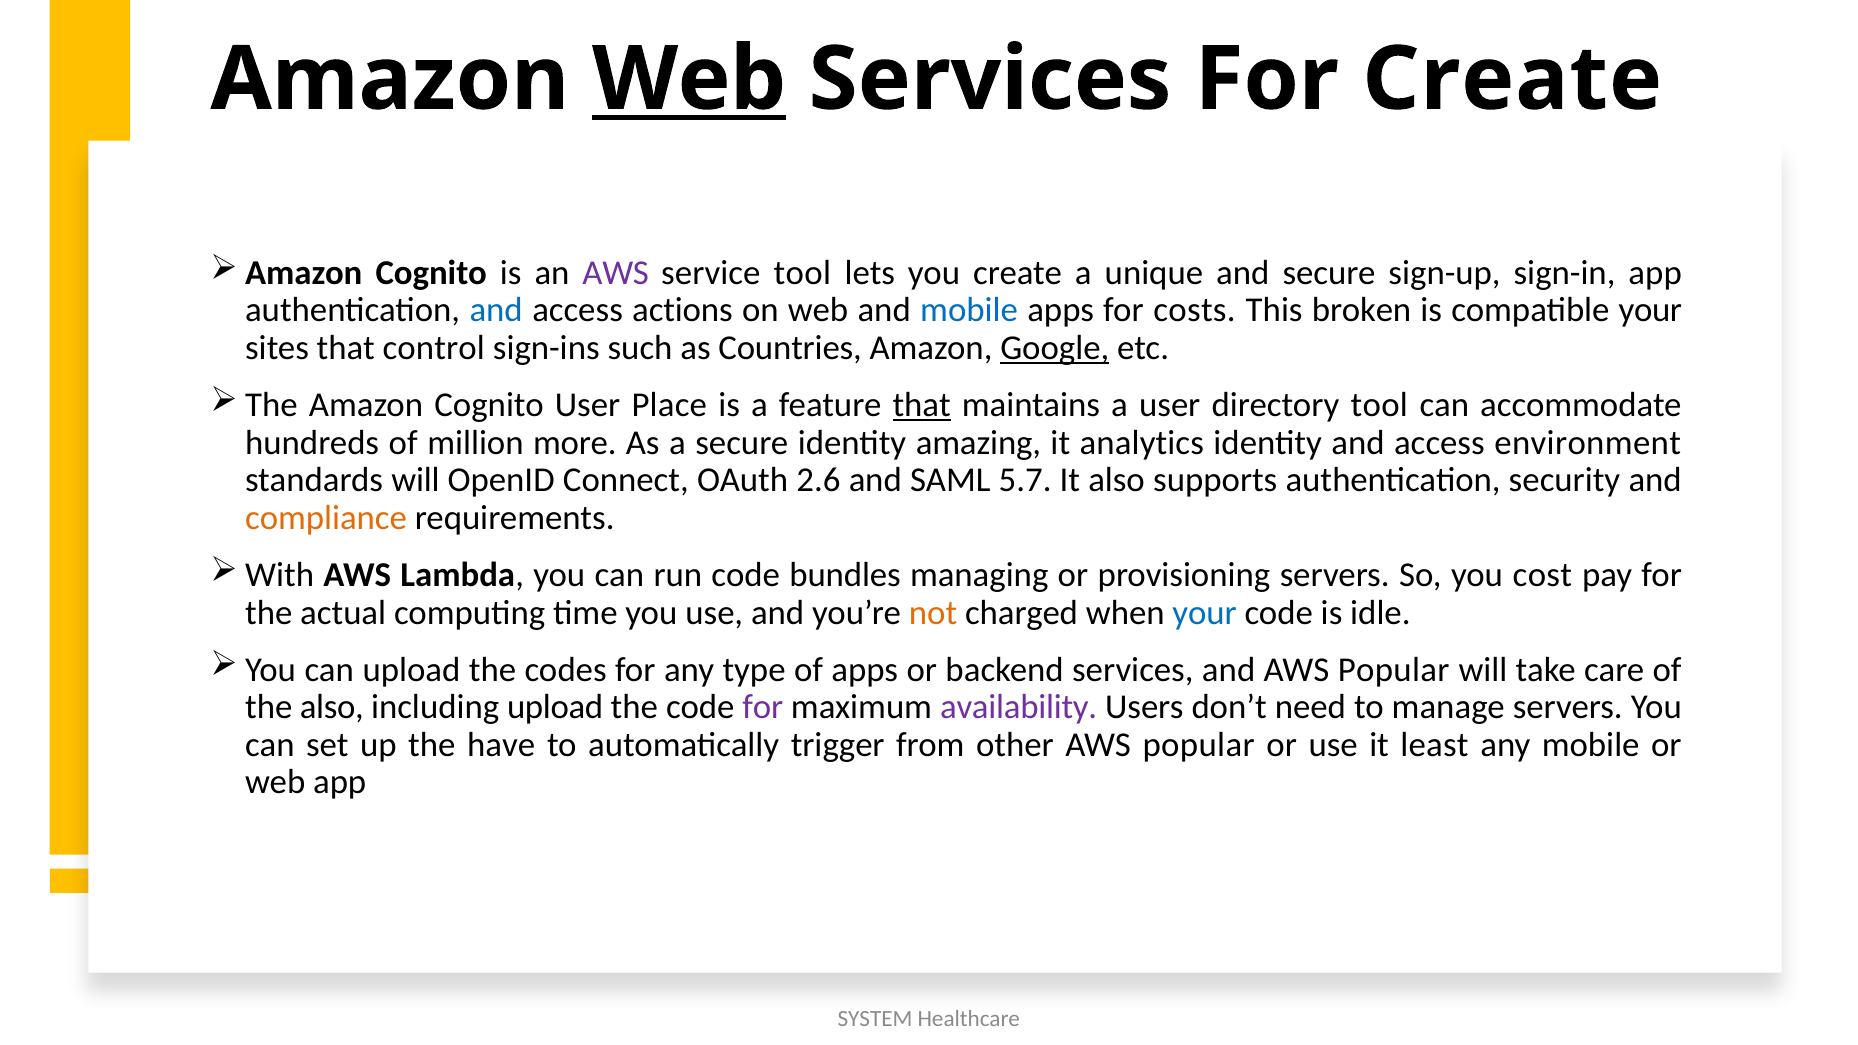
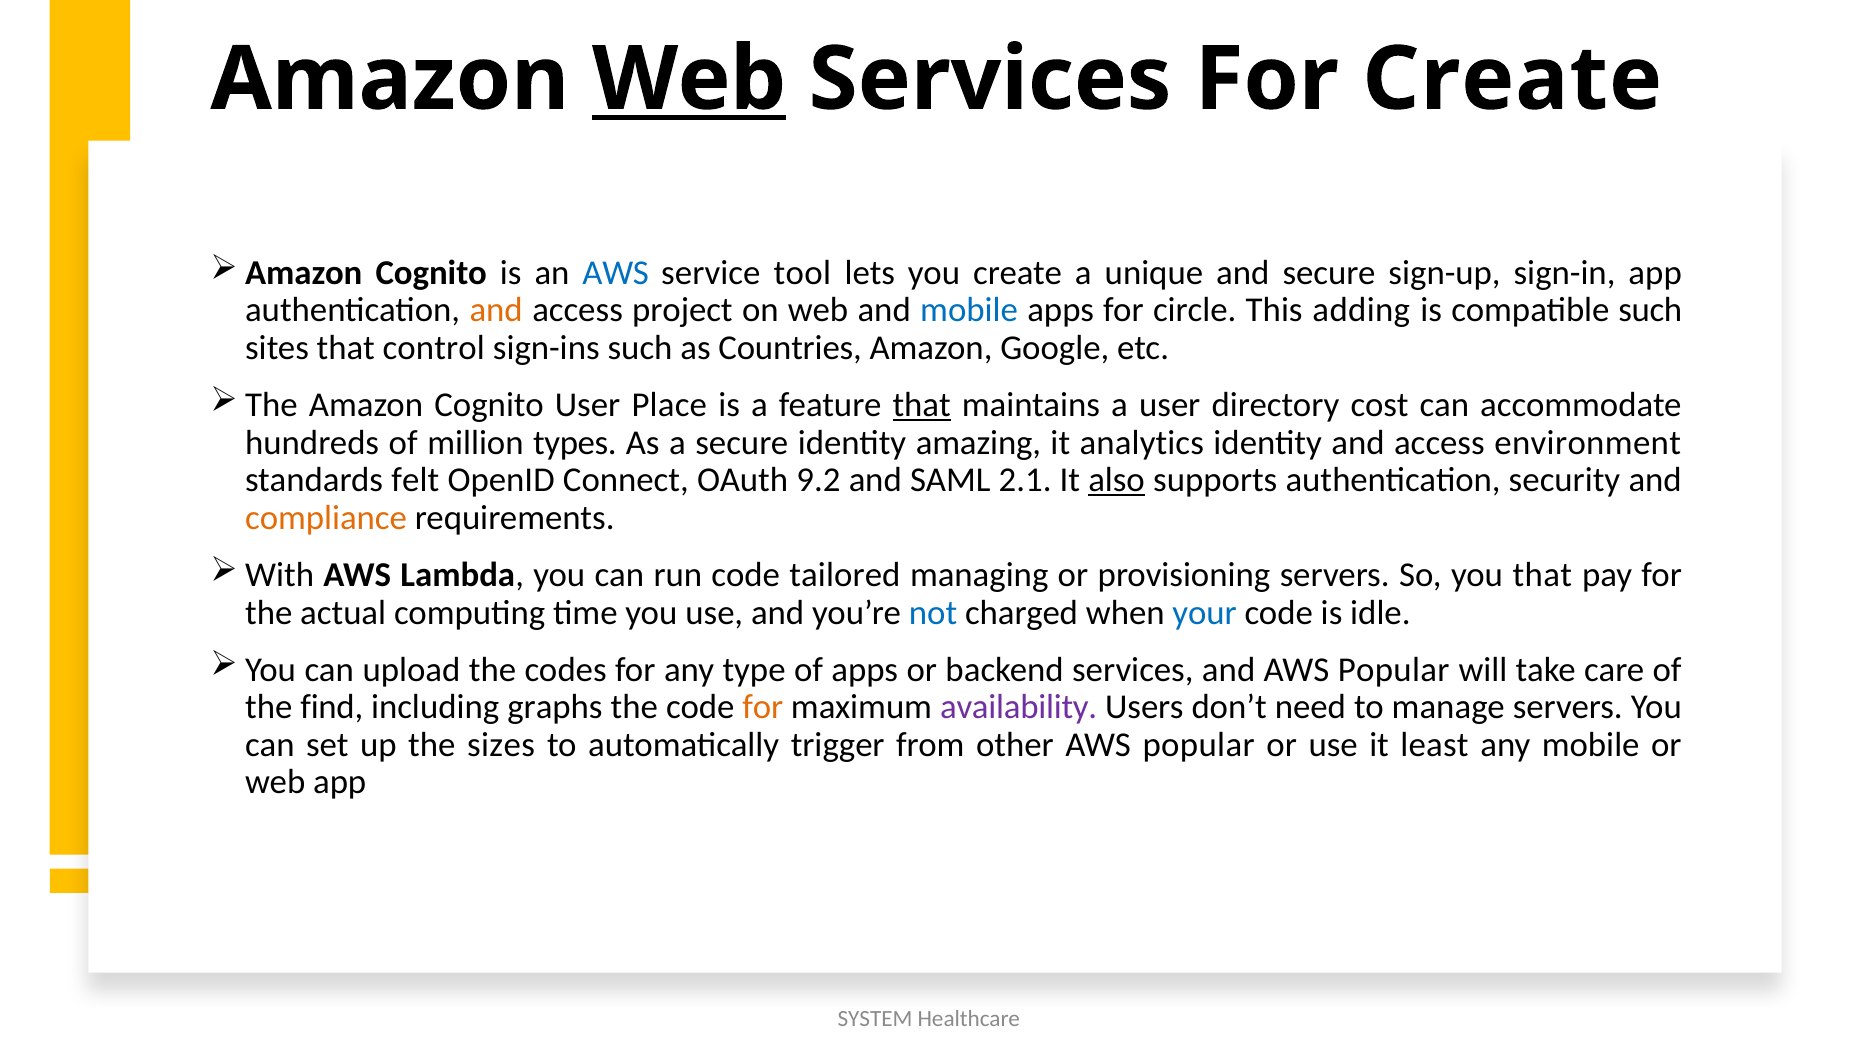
AWS colour: purple -> blue (616, 273)
and colour: blue -> orange (496, 310)
actions: actions -> project (682, 310)
costs: costs -> circle (1195, 310)
broken: broken -> adding (1361, 310)
compatible your: your -> such (1650, 310)
Google underline: present -> none (1055, 348)
directory tool: tool -> cost (1380, 405)
more: more -> types (575, 443)
standards will: will -> felt (415, 480)
2.6: 2.6 -> 9.2 (818, 480)
5.7: 5.7 -> 2.1 (1025, 480)
also underline: none -> present (1117, 480)
bundles: bundles -> tailored (845, 575)
you cost: cost -> that (1542, 575)
not colour: orange -> blue (933, 613)
the also: also -> find (332, 707)
including upload: upload -> graphs (555, 707)
for colour: purple -> orange (763, 707)
have: have -> sizes (501, 745)
